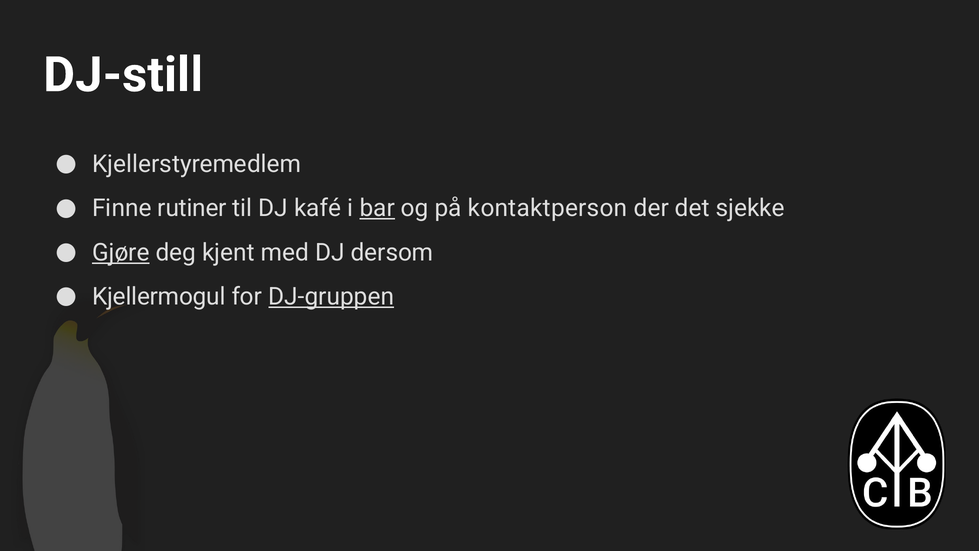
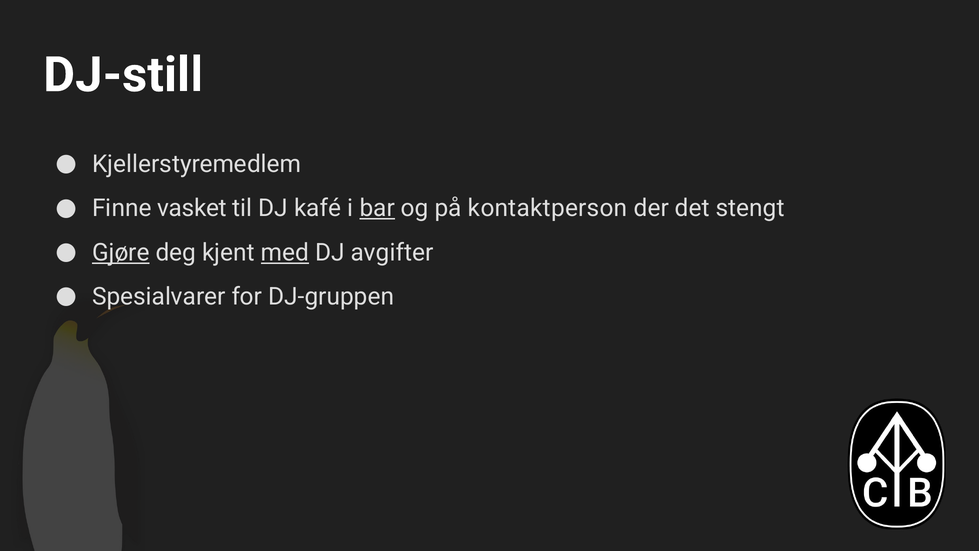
rutiner: rutiner -> vasket (192, 208)
sjekke: sjekke -> stengt (750, 208)
med underline: none -> present (285, 252)
dersom: dersom -> avgifter (392, 252)
Kjellermogul: Kjellermogul -> Spesialvarer (159, 296)
DJ-gruppen underline: present -> none (331, 296)
